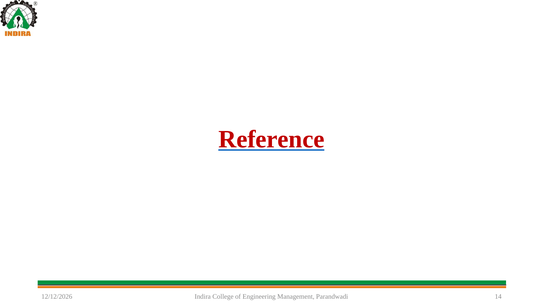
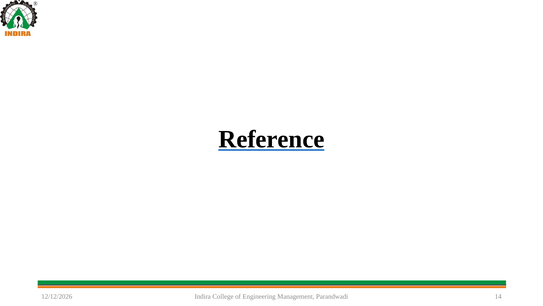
Reference colour: red -> black (271, 139)
